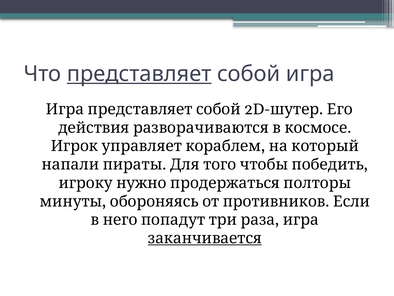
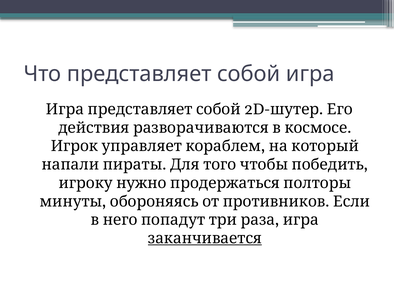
представляет underline: present -> none (139, 74)
